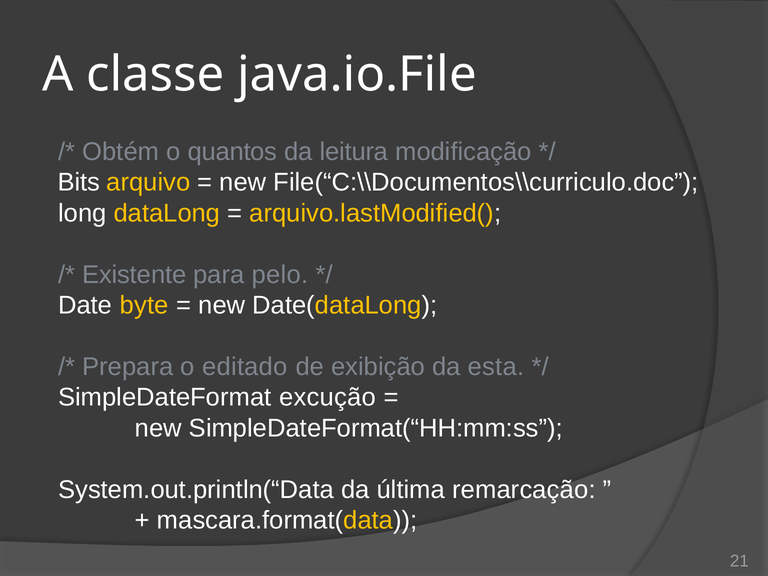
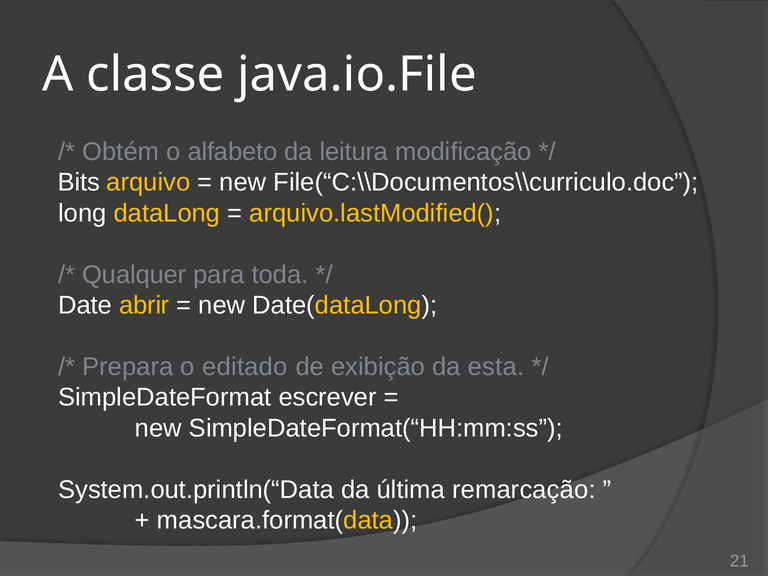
quantos: quantos -> alfabeto (232, 152)
Existente: Existente -> Qualquer (134, 275)
pelo: pelo -> toda (280, 275)
byte: byte -> abrir (144, 305)
excução: excução -> escrever (328, 398)
